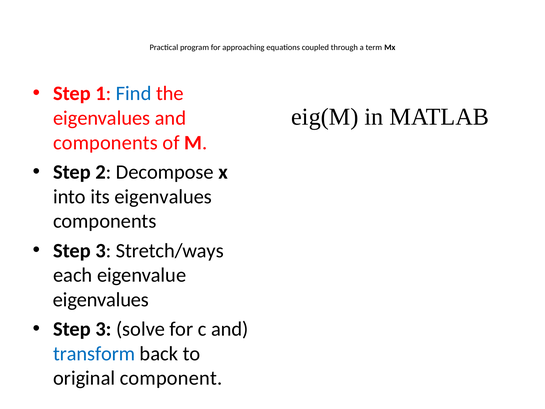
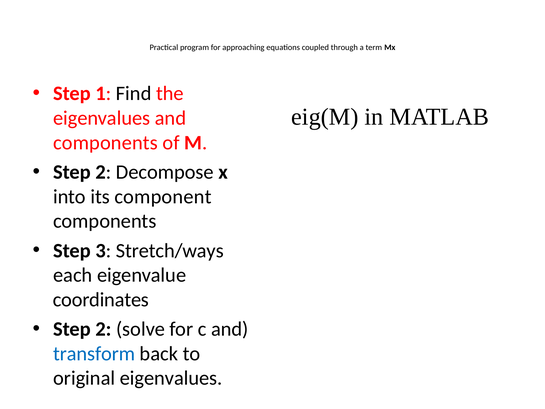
Find colour: blue -> black (134, 93)
its eigenvalues: eigenvalues -> component (163, 196)
eigenvalues: eigenvalues -> coordinates (101, 300)
3: 3 -> 2 (103, 329)
original component: component -> eigenvalues (171, 378)
